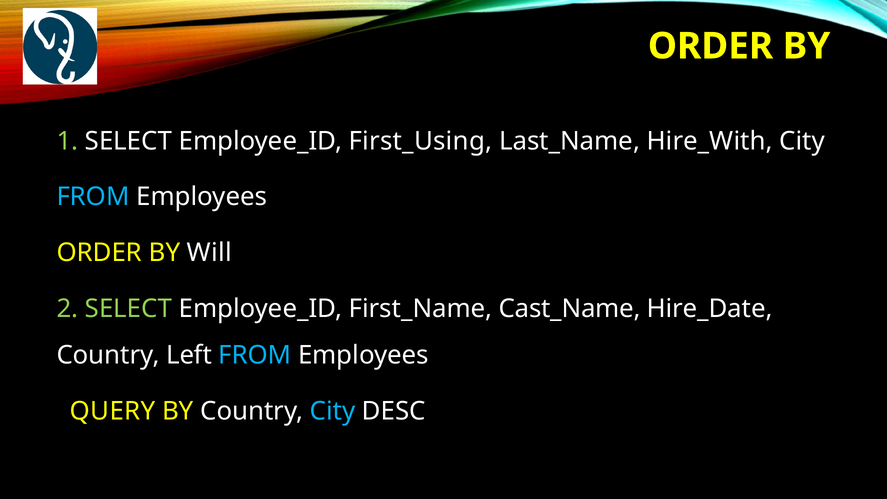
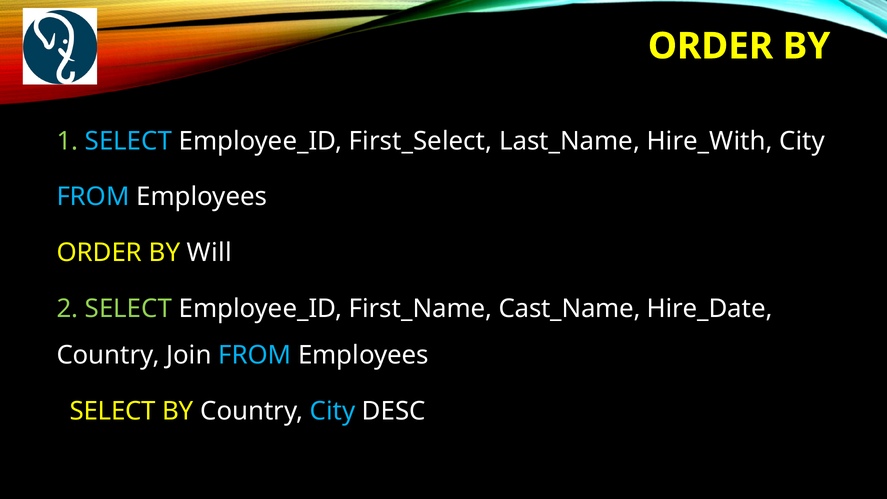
SELECT colour: white -> light blue (128, 141)
First_Using: First_Using -> First_Select (421, 141)
Left: Left -> Join (189, 355)
QUERY: QUERY -> SELECT (113, 411)
